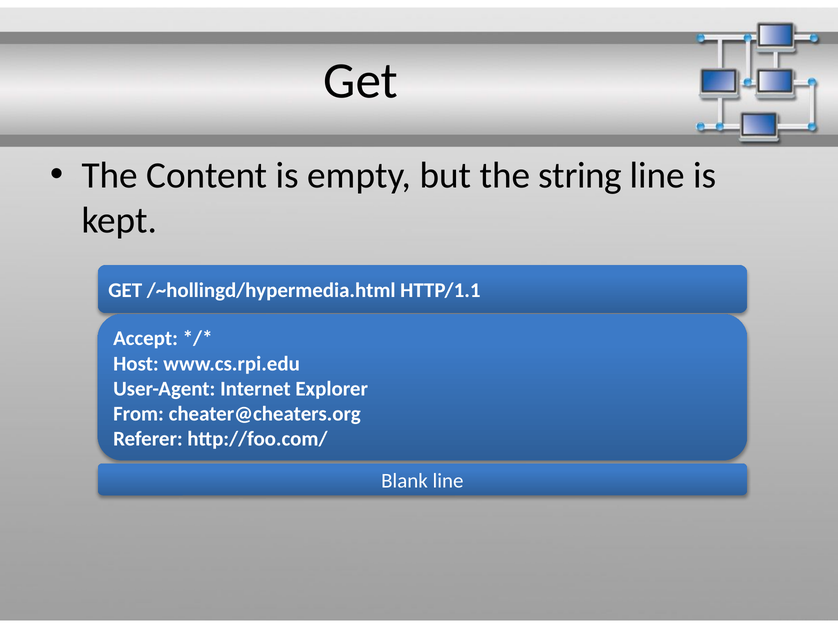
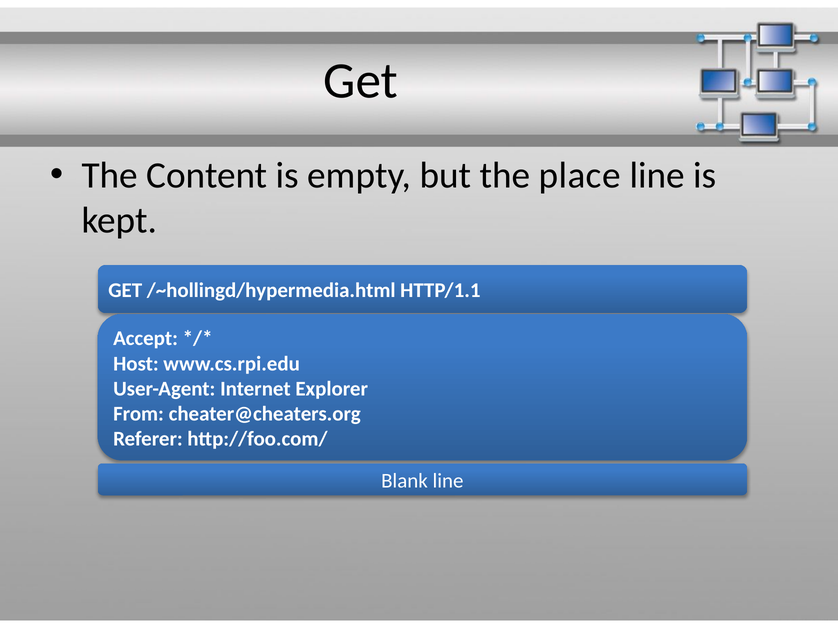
string: string -> place (580, 176)
